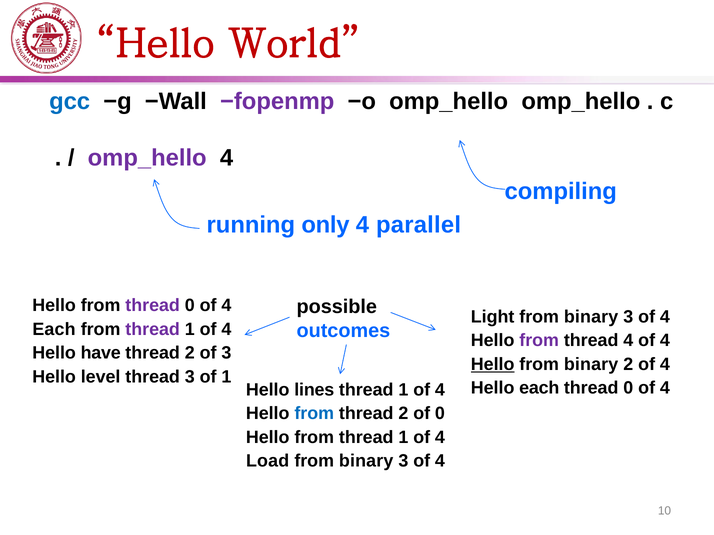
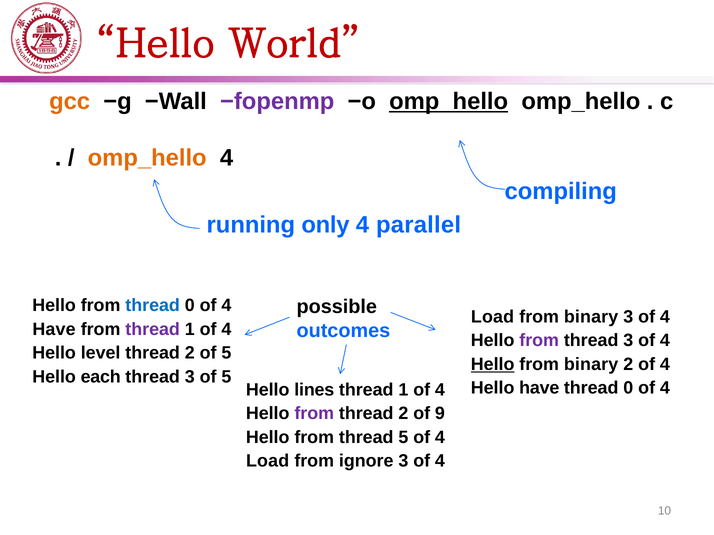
gcc colour: blue -> orange (70, 102)
omp_hello underline: none -> present (449, 102)
omp_hello colour: purple -> orange (147, 158)
thread colour: purple -> blue (153, 306)
Light: Light -> Load (493, 317)
Each: Each -> Have (54, 329)
4: 4 -> 3 (628, 341)
have: have -> level (101, 353)
2 of 3: 3 -> 5 (226, 353)
level: level -> each (101, 377)
3 of 1: 1 -> 5 (226, 377)
Hello each: each -> have (539, 388)
from colour: blue -> purple (314, 414)
of 0: 0 -> 9 (440, 414)
Hello from thread 1: 1 -> 5 (403, 438)
binary: binary -> ignore (366, 461)
